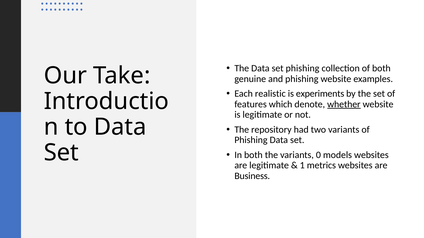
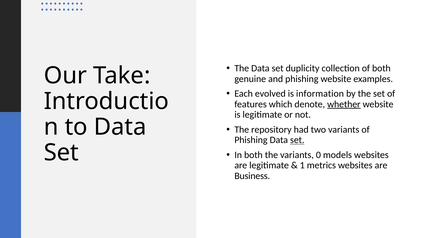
set phishing: phishing -> duplicity (303, 69)
realistic: realistic -> evolved (270, 94)
experiments: experiments -> information (320, 94)
set underline: none -> present (297, 140)
